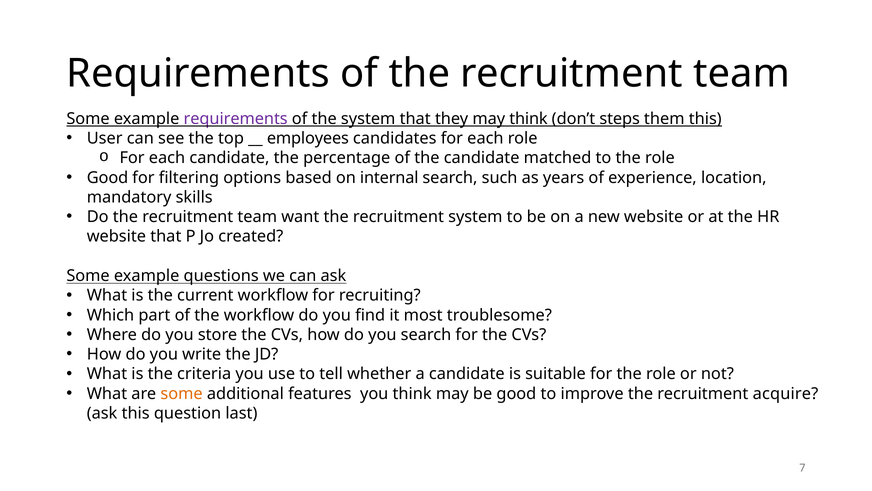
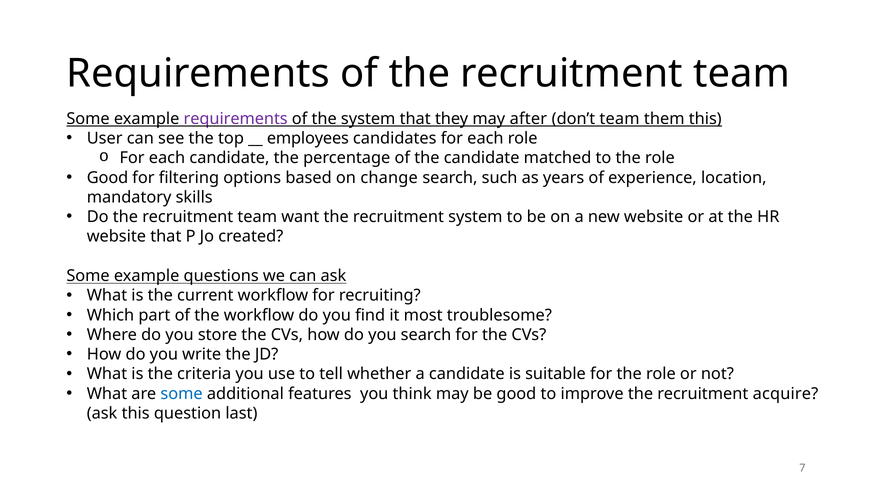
may think: think -> after (528, 119)
don’t steps: steps -> team (620, 119)
internal: internal -> change (389, 177)
some colour: orange -> blue (182, 393)
